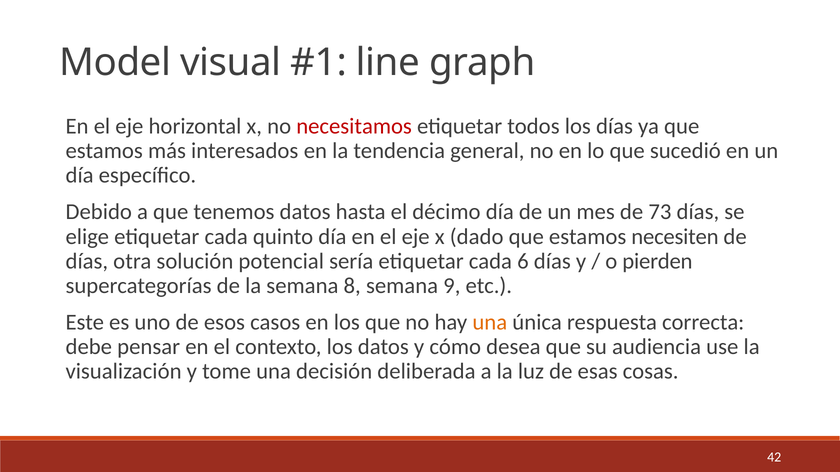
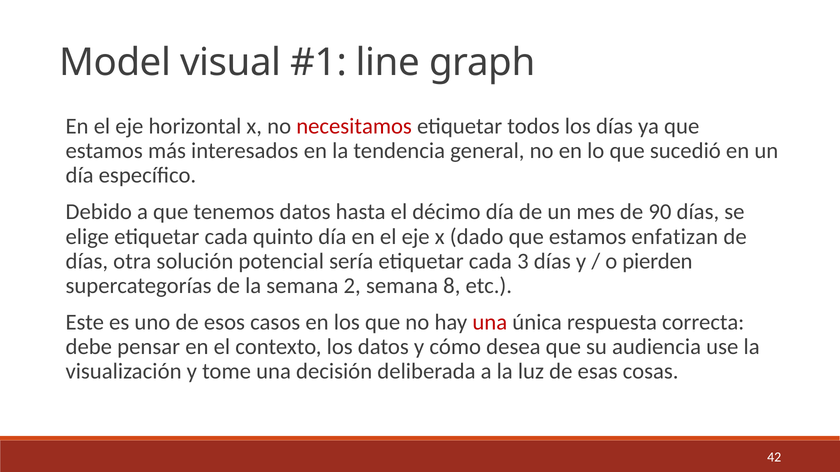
73: 73 -> 90 (660, 212)
necesiten: necesiten -> enfatizan (675, 237)
6: 6 -> 3 (523, 261)
8: 8 -> 2 (352, 286)
9: 9 -> 8 (452, 286)
una colour: orange -> red (490, 323)
